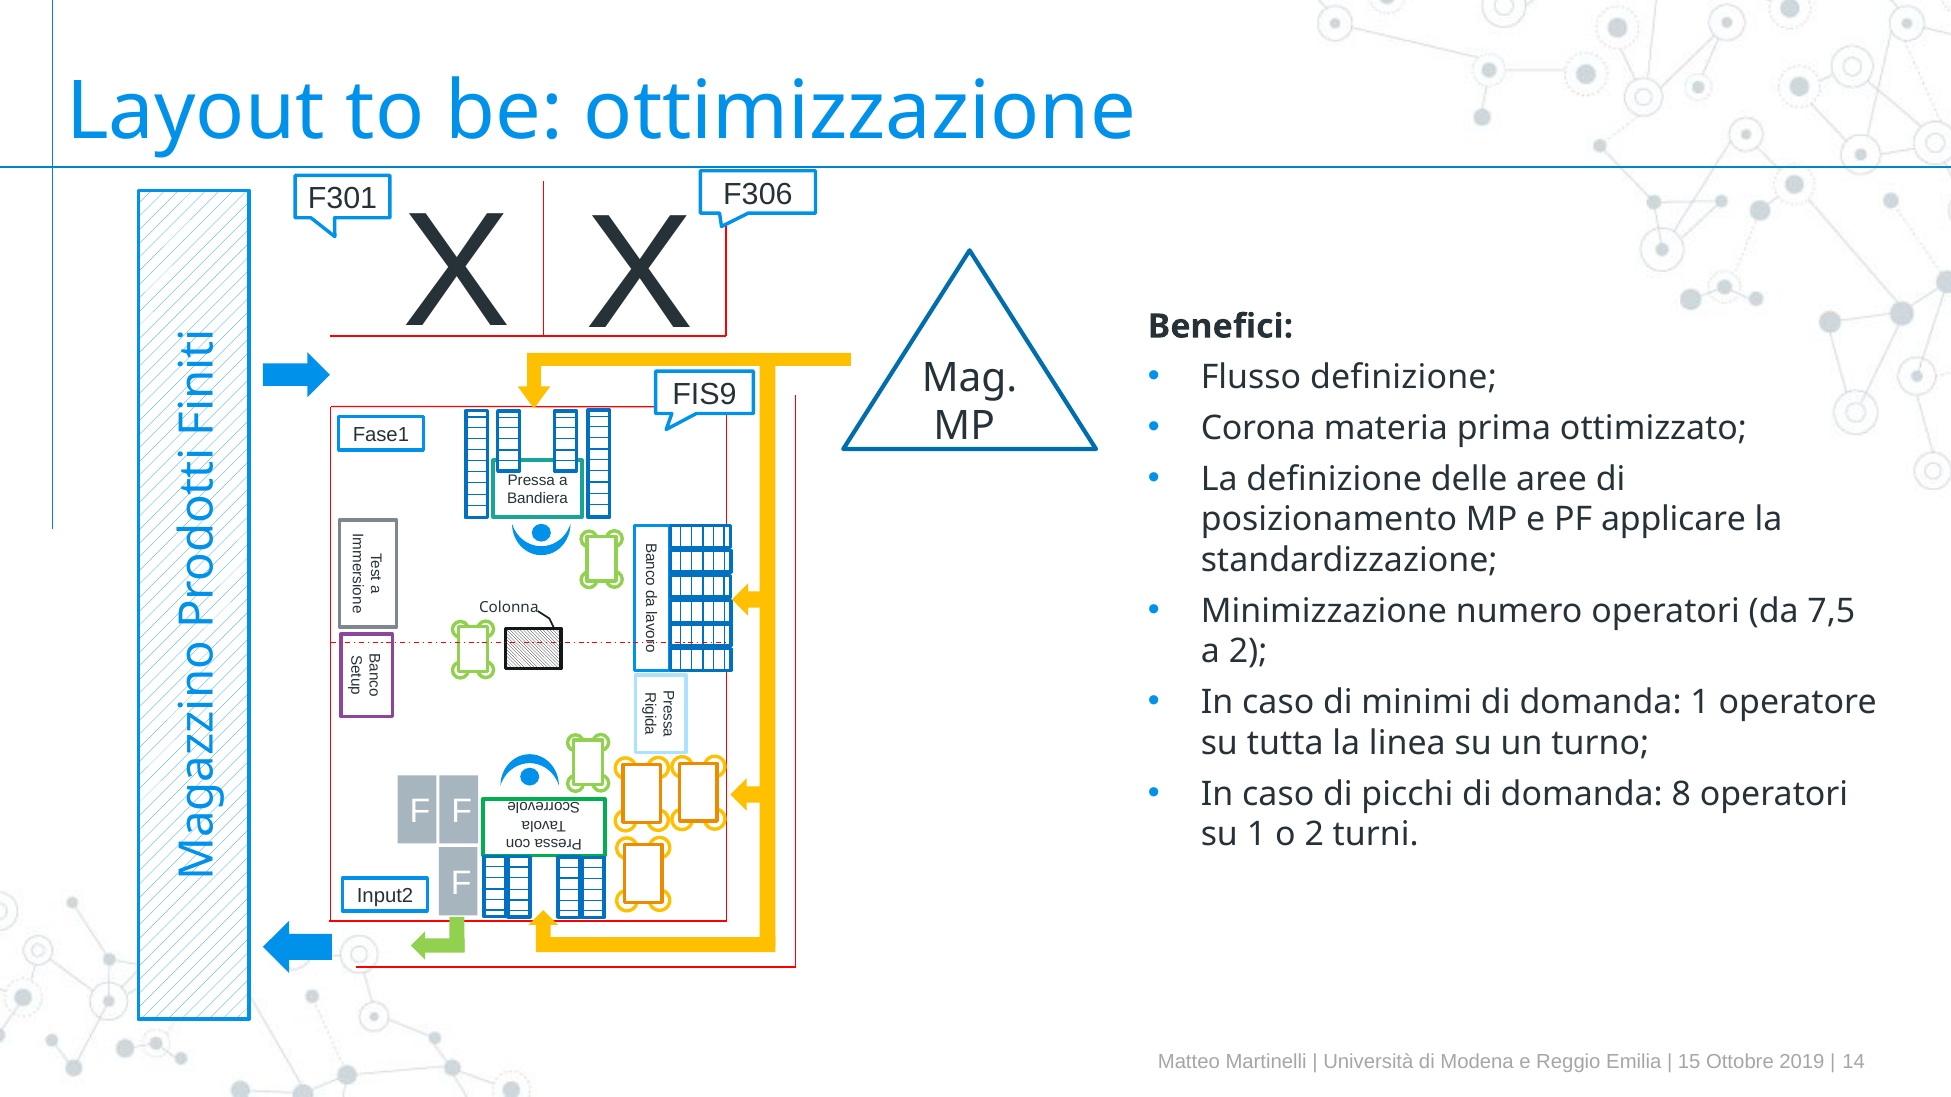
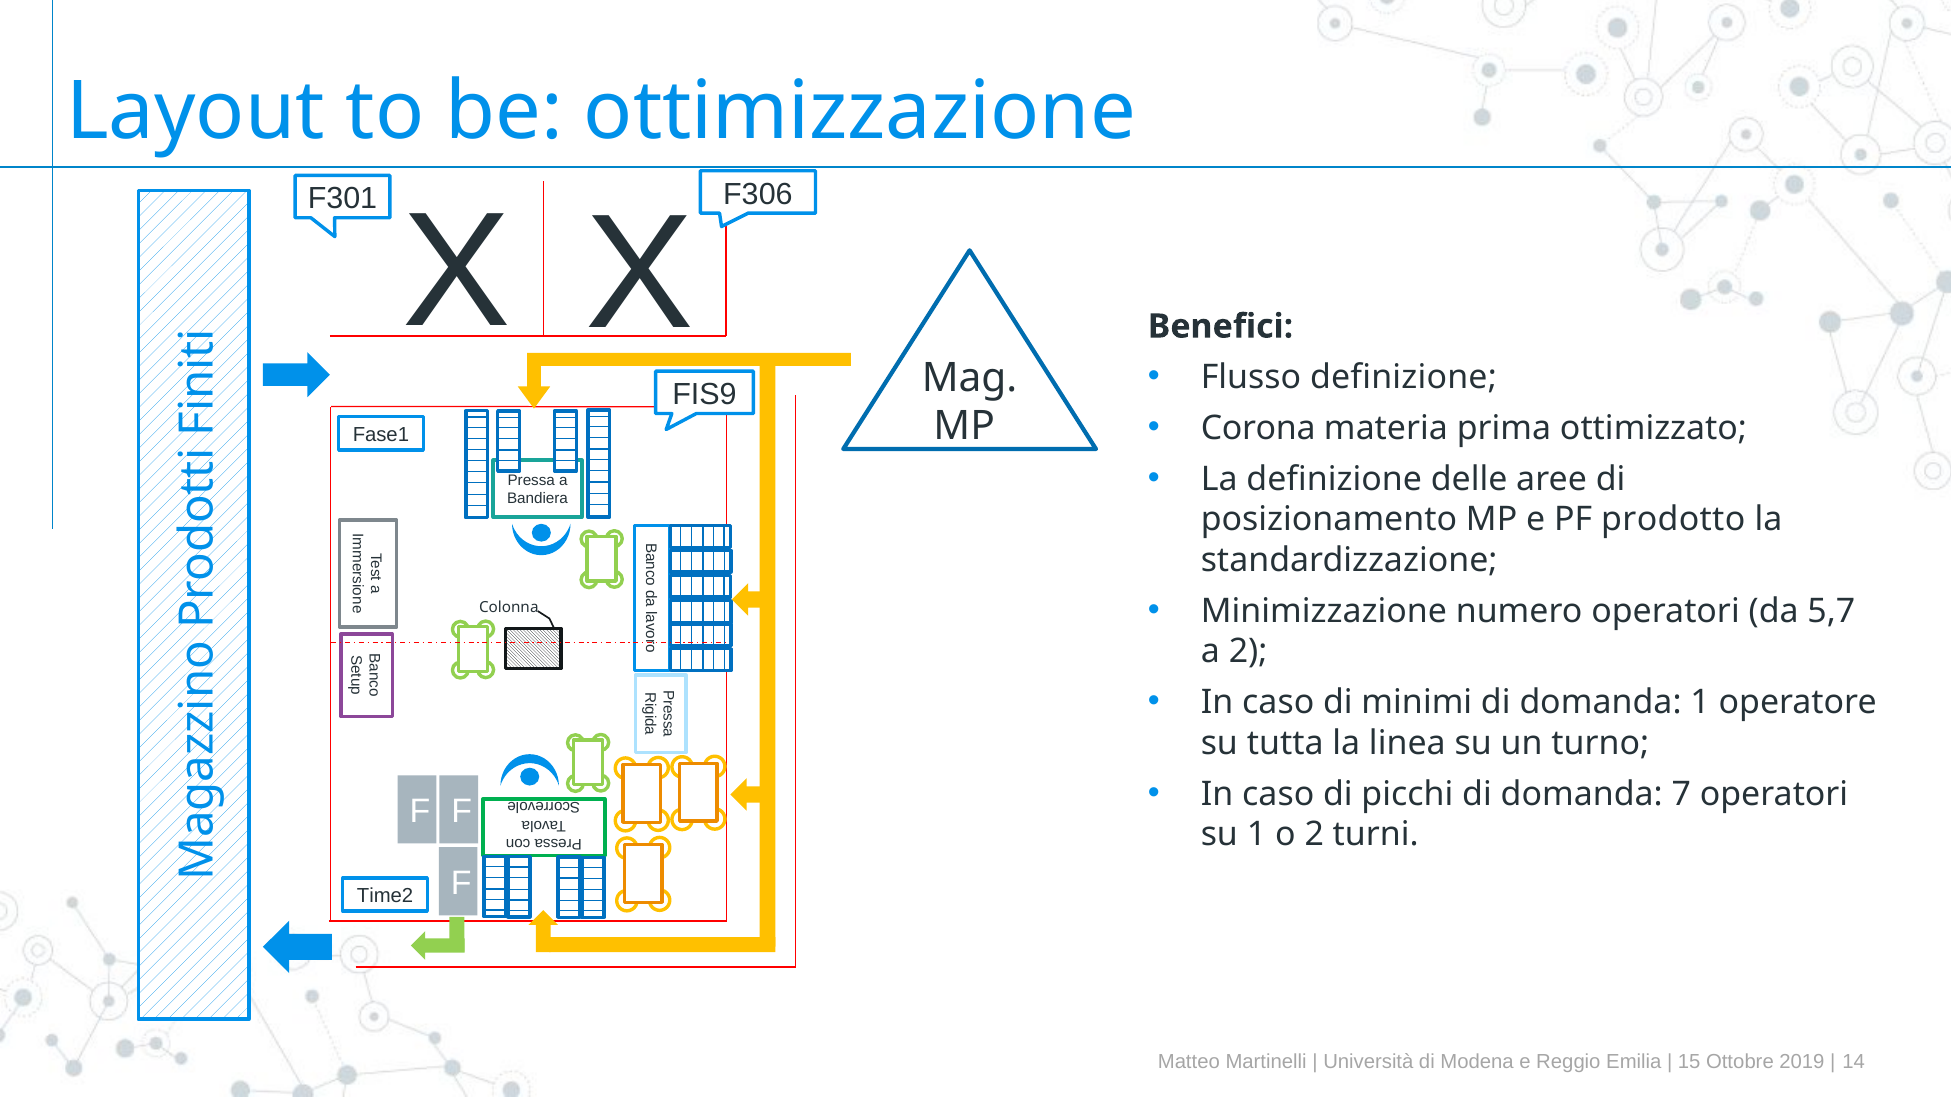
applicare: applicare -> prodotto (1673, 520)
7,5: 7,5 -> 5,7 (1831, 611)
8: 8 -> 7 (1681, 794)
Input2: Input2 -> Time2 (385, 896)
